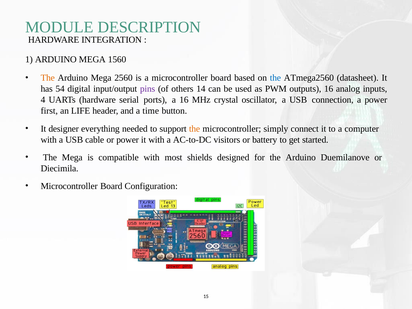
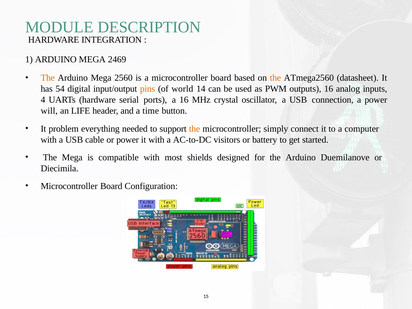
1560: 1560 -> 2469 (117, 59)
the colour: blue -> orange (275, 78)
pins colour: purple -> orange (148, 89)
others: others -> world (182, 89)
first: first -> will (49, 111)
designer: designer -> problem (64, 129)
